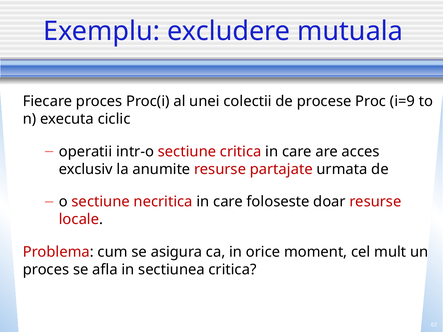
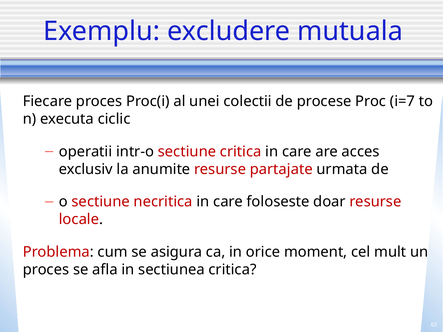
i=9: i=9 -> i=7 (402, 101)
